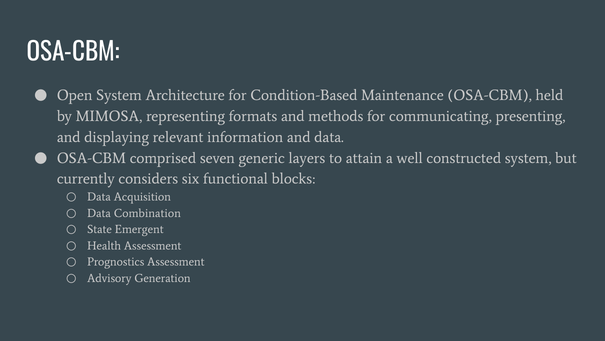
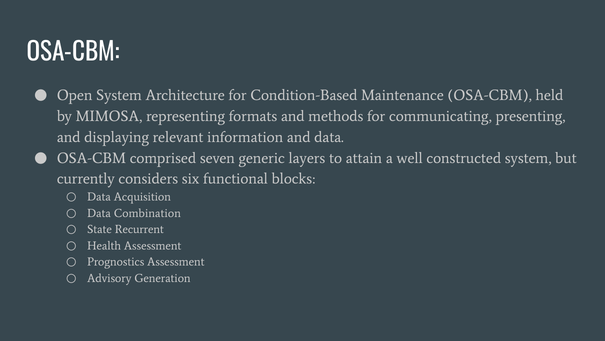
Emergent: Emergent -> Recurrent (139, 229)
